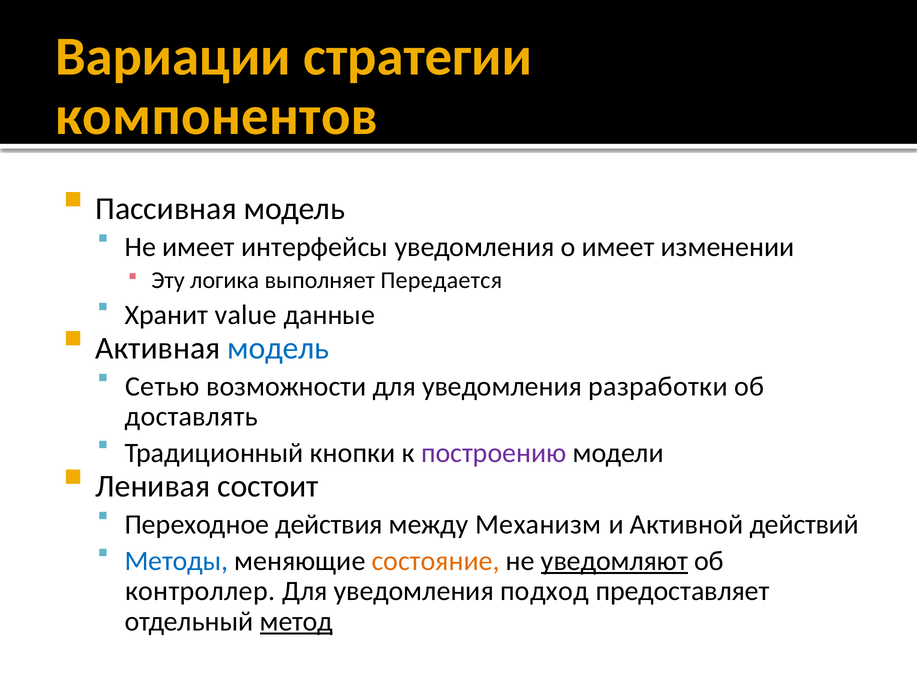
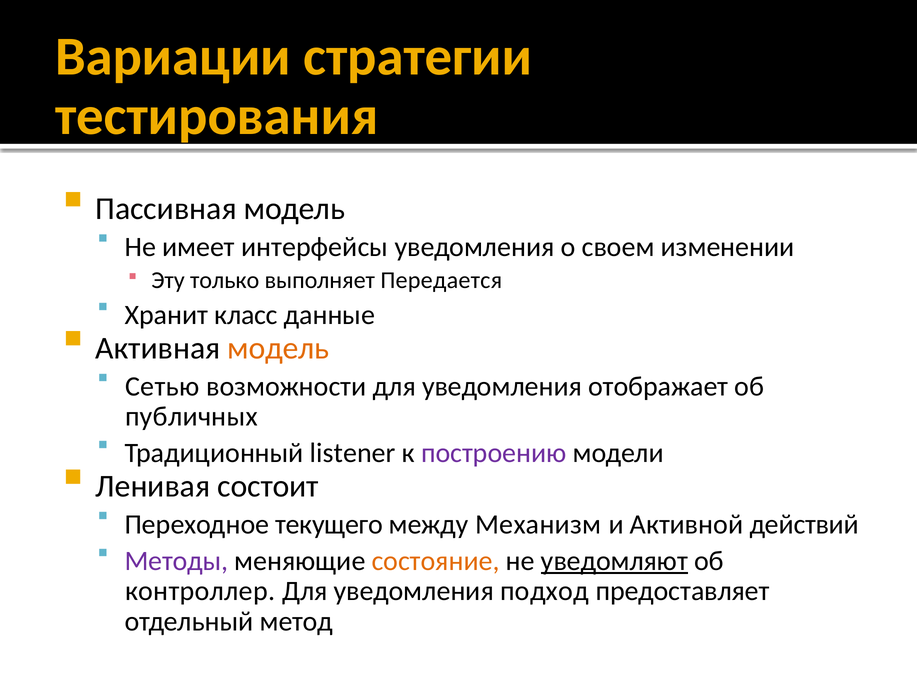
компонентов: компонентов -> тестирования (217, 116)
о имеет: имеет -> своем (618, 247)
логика: логика -> только (225, 280)
value: value -> класс (246, 315)
модель colour: blue -> orange (278, 348)
разработки: разработки -> отображает (658, 386)
доставлять: доставлять -> публичных (191, 416)
кнопки: кнопки -> listener (353, 453)
действия: действия -> текущего (329, 524)
Методы colour: blue -> purple (176, 561)
метод underline: present -> none (296, 621)
